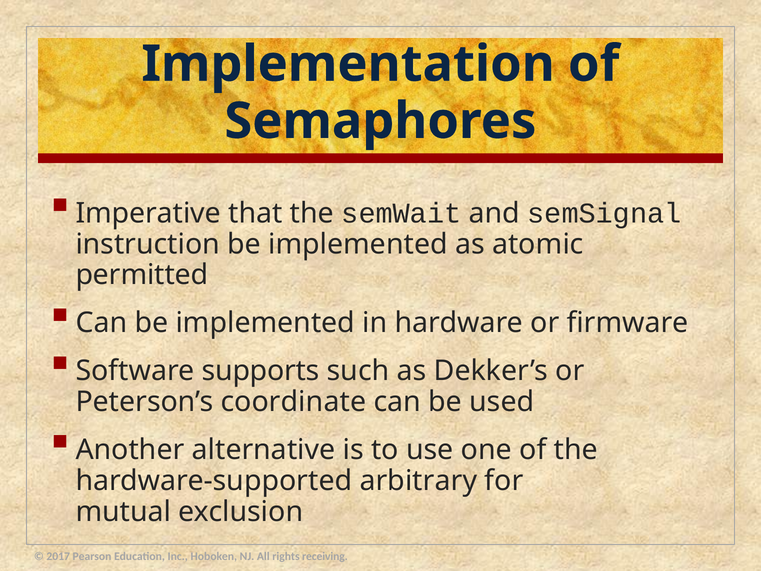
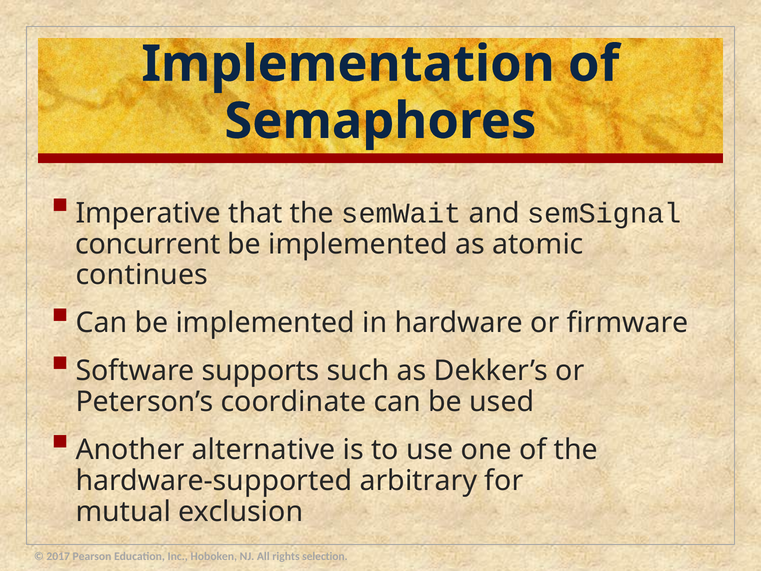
instruction: instruction -> concurrent (148, 244)
permitted: permitted -> continues (142, 275)
receiving: receiving -> selection (325, 556)
